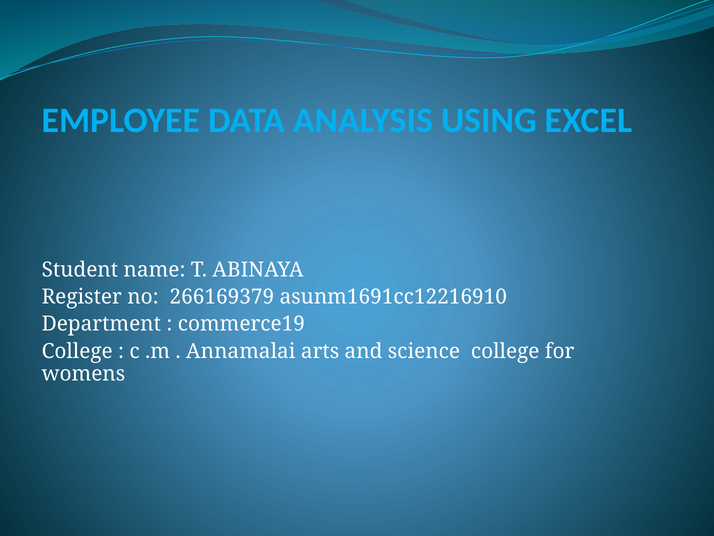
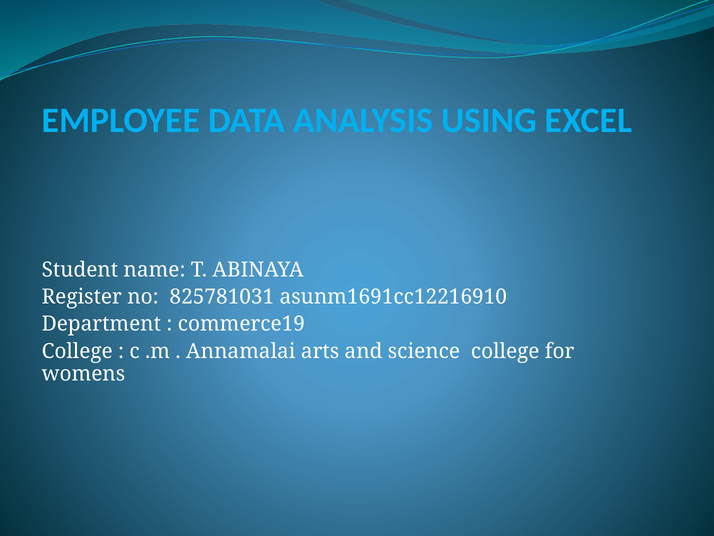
266169379: 266169379 -> 825781031 (222, 297)
